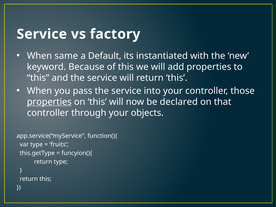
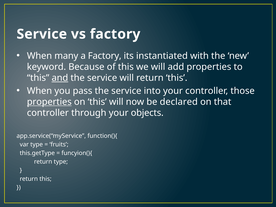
same: same -> many (66, 56)
a Default: Default -> Factory (105, 56)
and underline: none -> present (60, 78)
